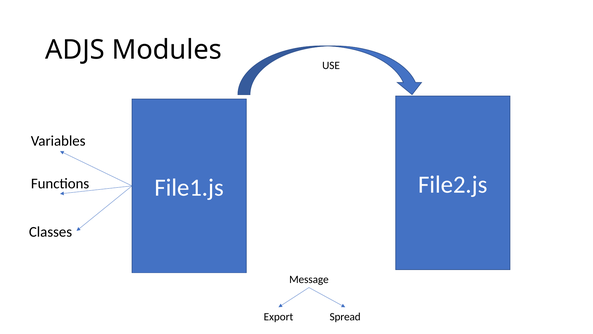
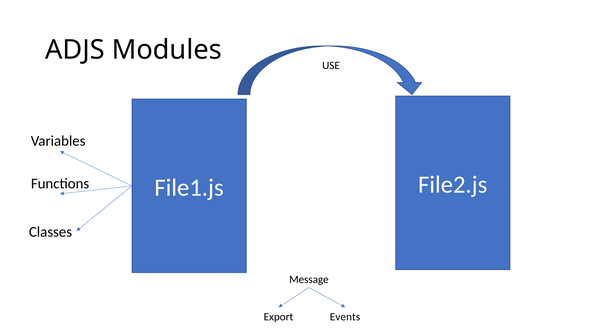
Spread: Spread -> Events (345, 316)
